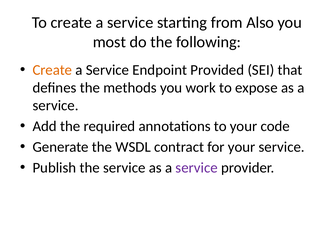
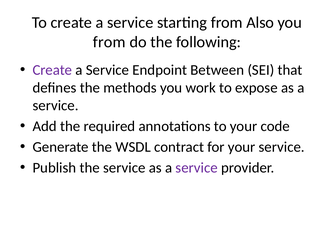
most: most -> from (109, 42)
Create colour: orange -> purple (52, 70)
Provided: Provided -> Between (217, 70)
